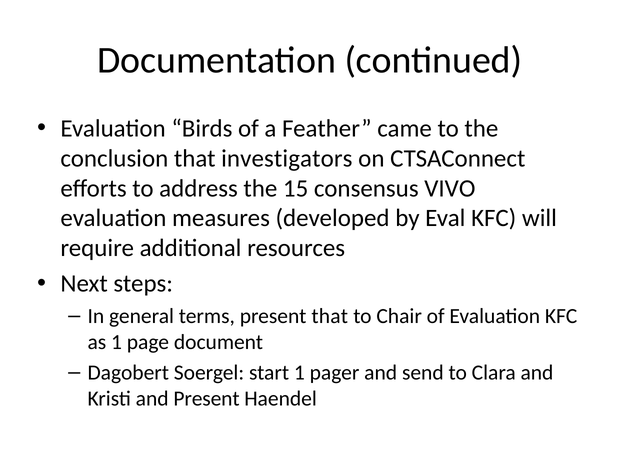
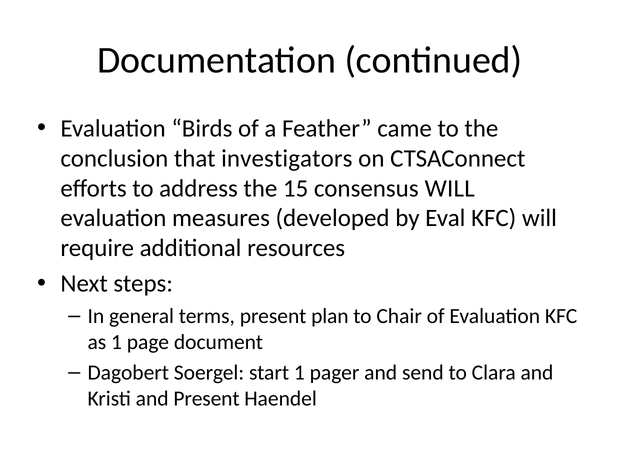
consensus VIVO: VIVO -> WILL (450, 188)
present that: that -> plan (330, 316)
